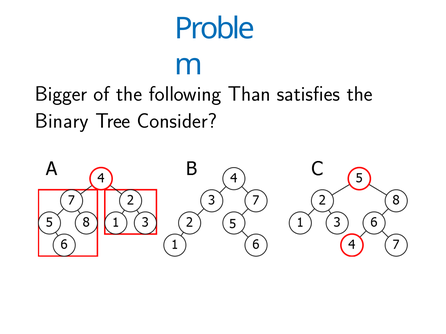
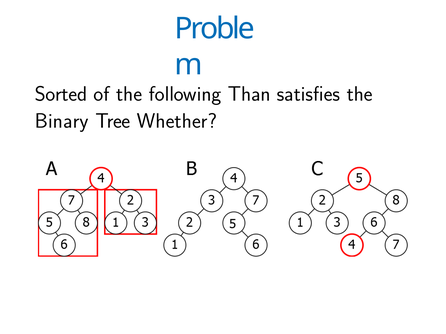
Bigger: Bigger -> Sorted (61, 94)
Consider: Consider -> Whether (177, 121)
